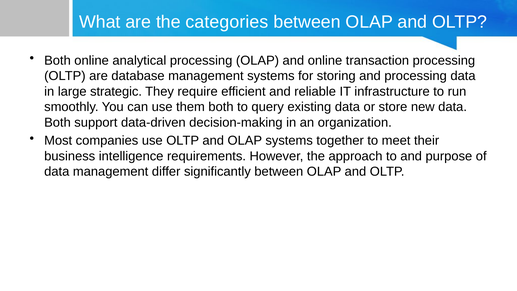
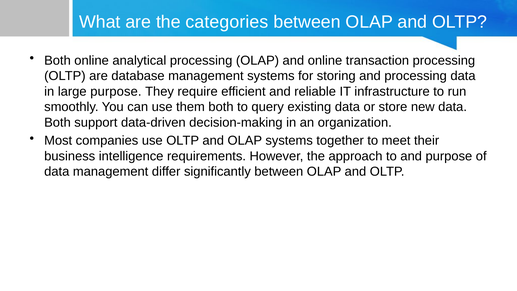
large strategic: strategic -> purpose (116, 91)
